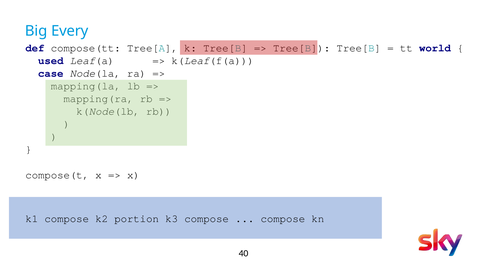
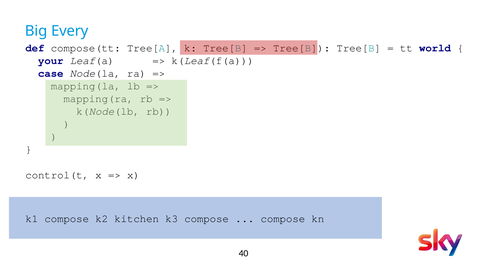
used: used -> your (51, 61)
compose(t: compose(t -> control(t (57, 175)
portion: portion -> kitchen (137, 219)
